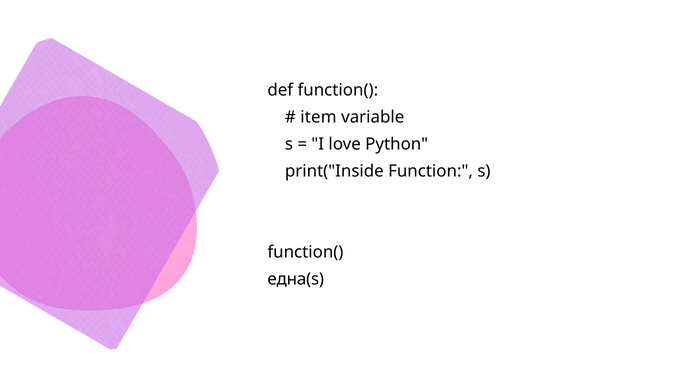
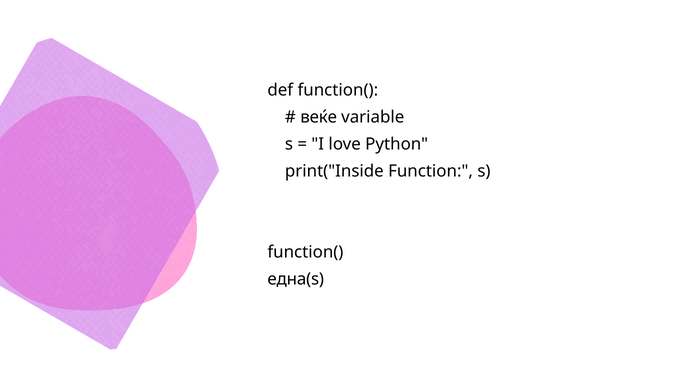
item: item -> веќе (319, 117)
